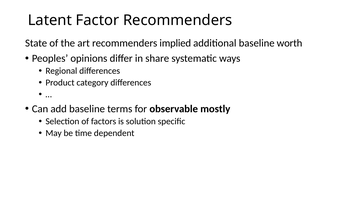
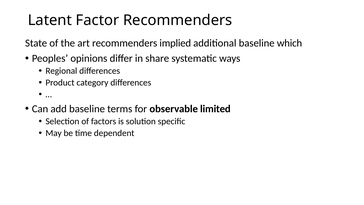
worth: worth -> which (289, 43)
mostly: mostly -> limited (215, 109)
